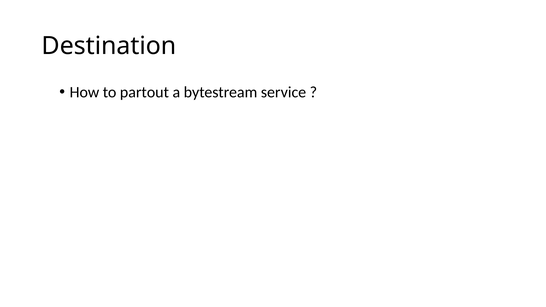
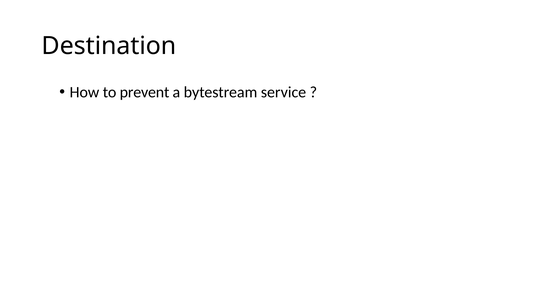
partout: partout -> prevent (145, 92)
